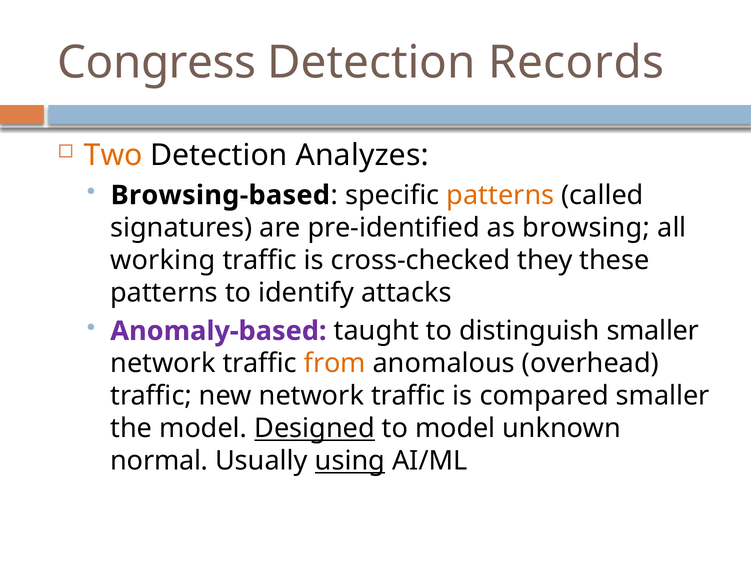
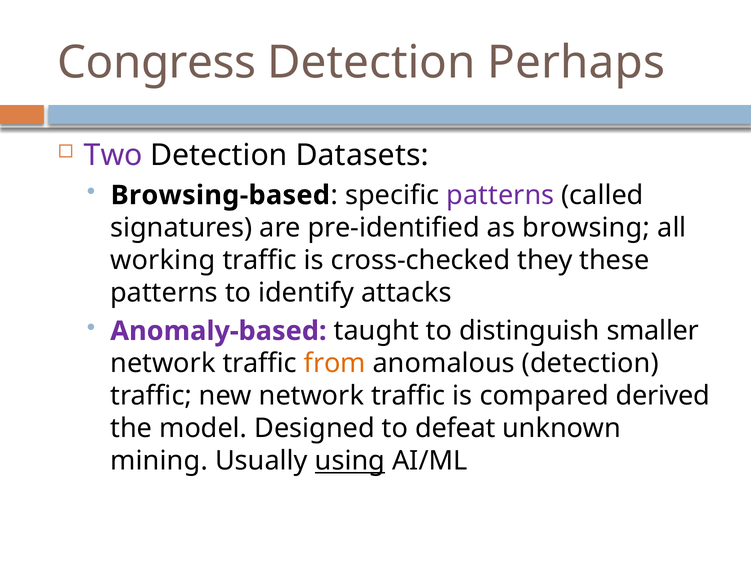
Records: Records -> Perhaps (576, 63)
Two colour: orange -> purple (113, 155)
Analyzes: Analyzes -> Datasets (362, 155)
patterns colour: orange -> purple (500, 195)
anomalous overhead: overhead -> detection (590, 364)
compared smaller: smaller -> derived (663, 396)
Designed underline: present -> none (315, 429)
to model: model -> defeat (455, 429)
normal: normal -> mining (159, 461)
